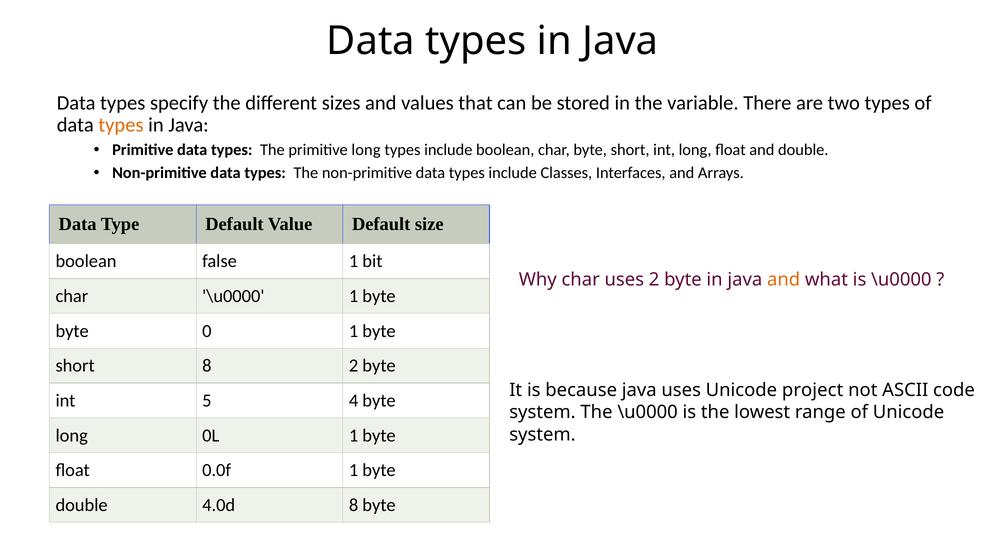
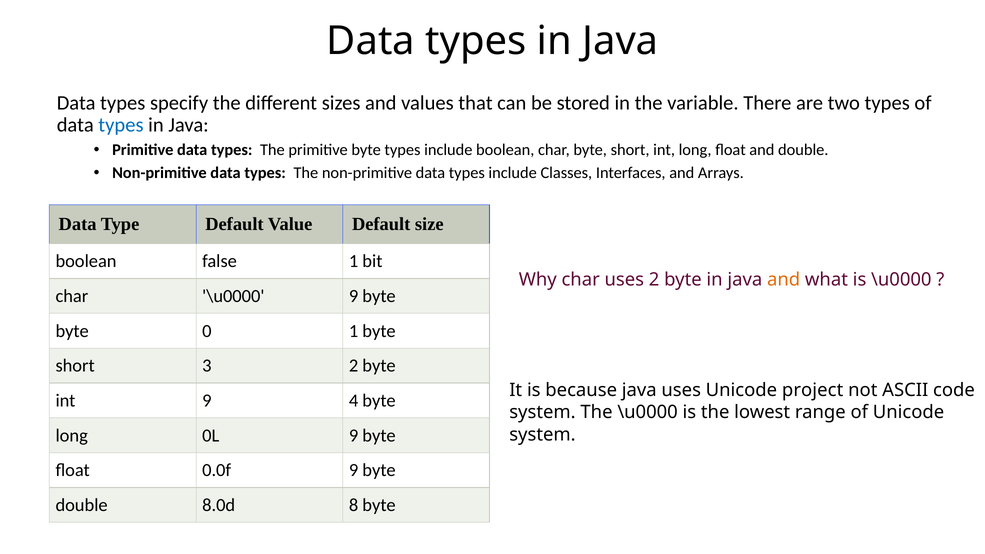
types colour: orange -> blue (121, 125)
primitive long: long -> byte (366, 150)
\u0000 1: 1 -> 9 (354, 296)
short 8: 8 -> 3 (207, 366)
int 5: 5 -> 9 (207, 401)
0L 1: 1 -> 9 (354, 435)
0.0f 1: 1 -> 9 (354, 470)
4.0d: 4.0d -> 8.0d (219, 505)
